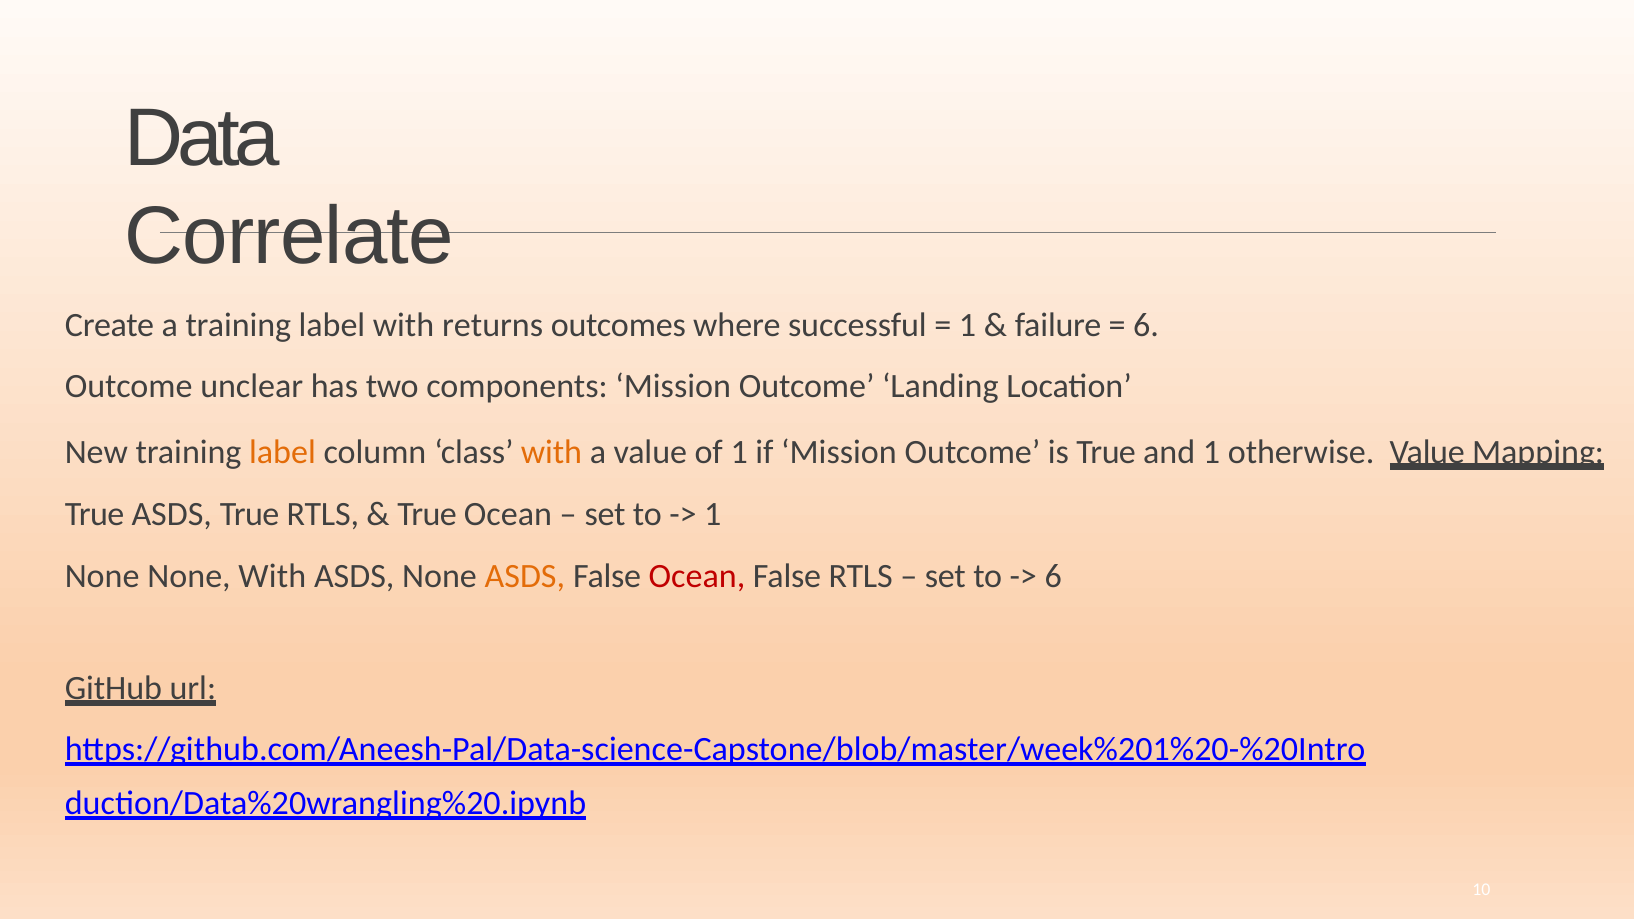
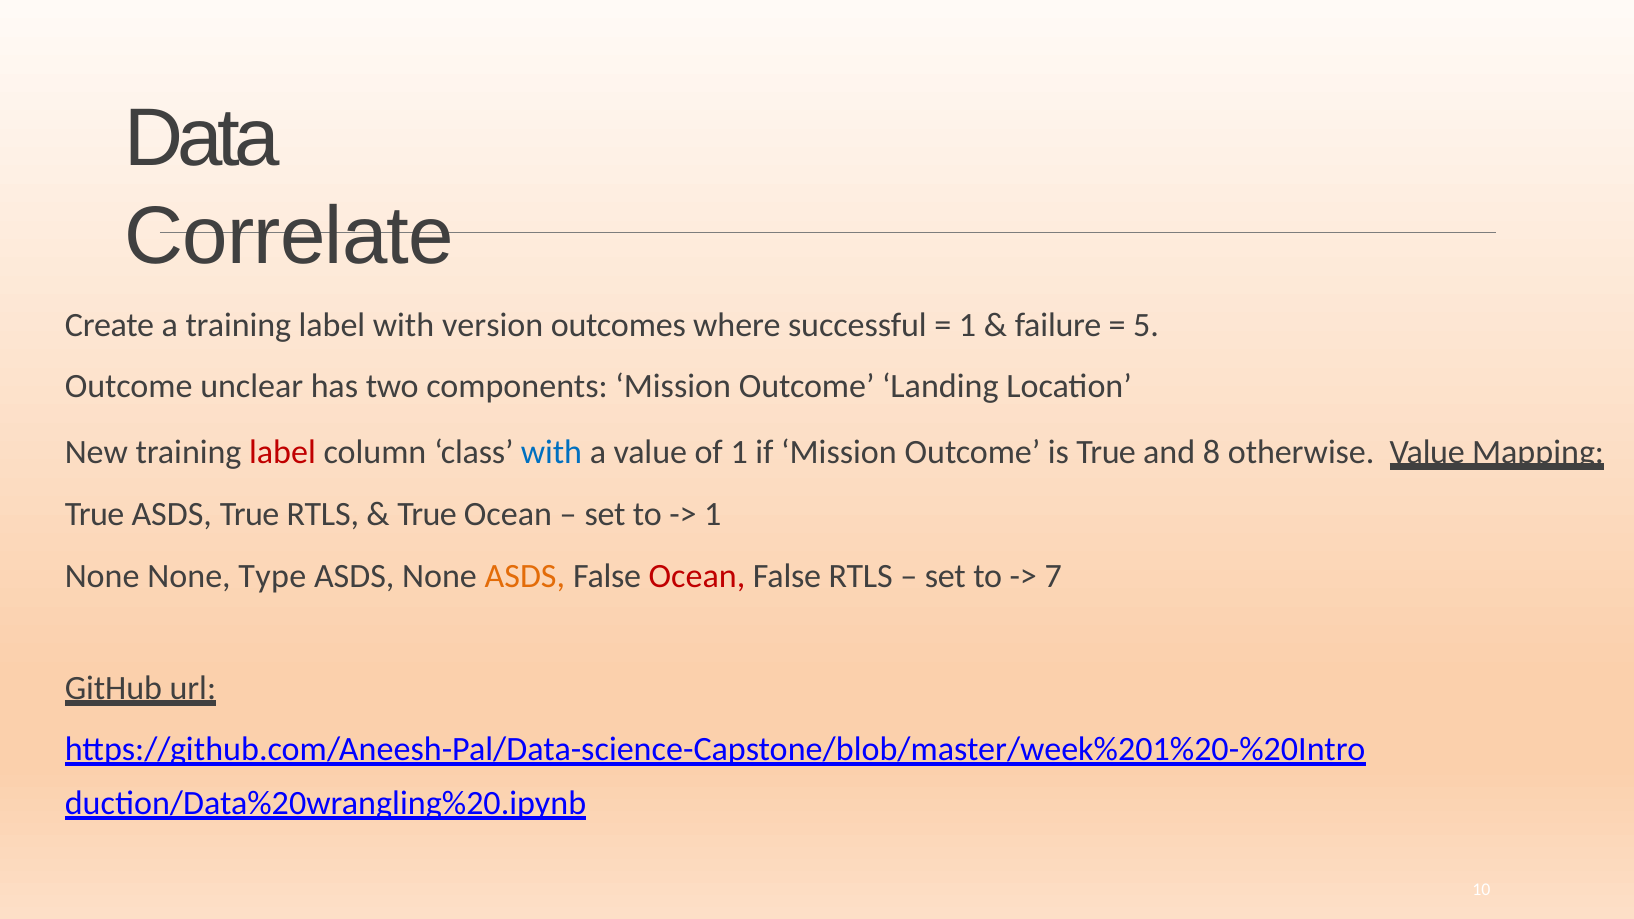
returns: returns -> version (493, 325)
6: 6 -> 5 (1146, 325)
label colour: orange -> red (282, 452)
with colour: orange -> blue (552, 452)
and 1: 1 -> 8 (1212, 452)
None With: With -> Type (272, 576)
6: 6 -> 7 (1053, 576)
